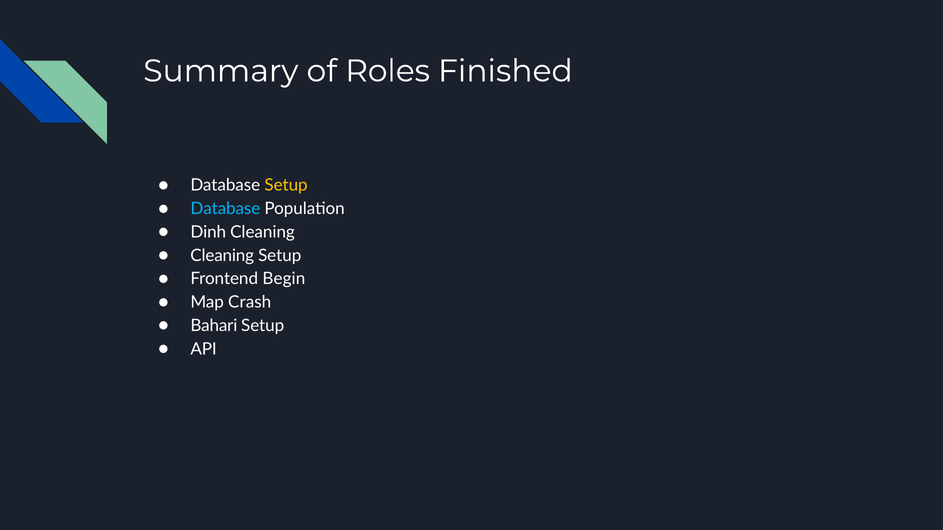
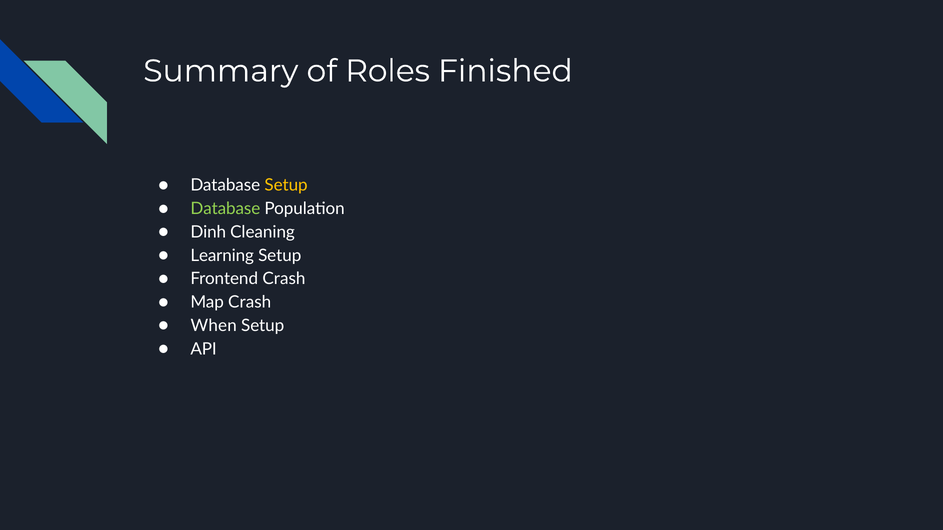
Database colour: light blue -> light green (225, 209)
Cleaning: Cleaning -> Learning (222, 256)
Frontend Begin: Begin -> Crash (284, 279)
Bahari: Bahari -> When (214, 326)
